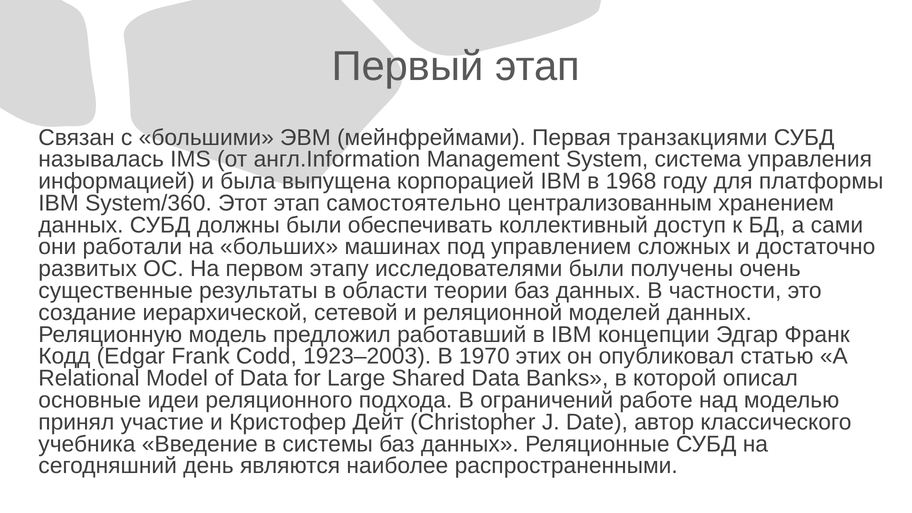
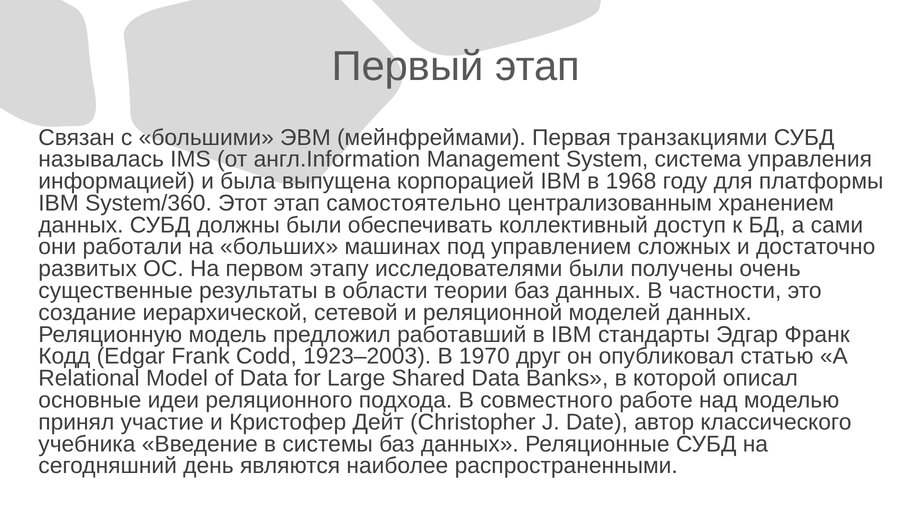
концепции: концепции -> стандарты (654, 335)
этих: этих -> друг (538, 356)
ограничений: ограничений -> совместного (547, 400)
